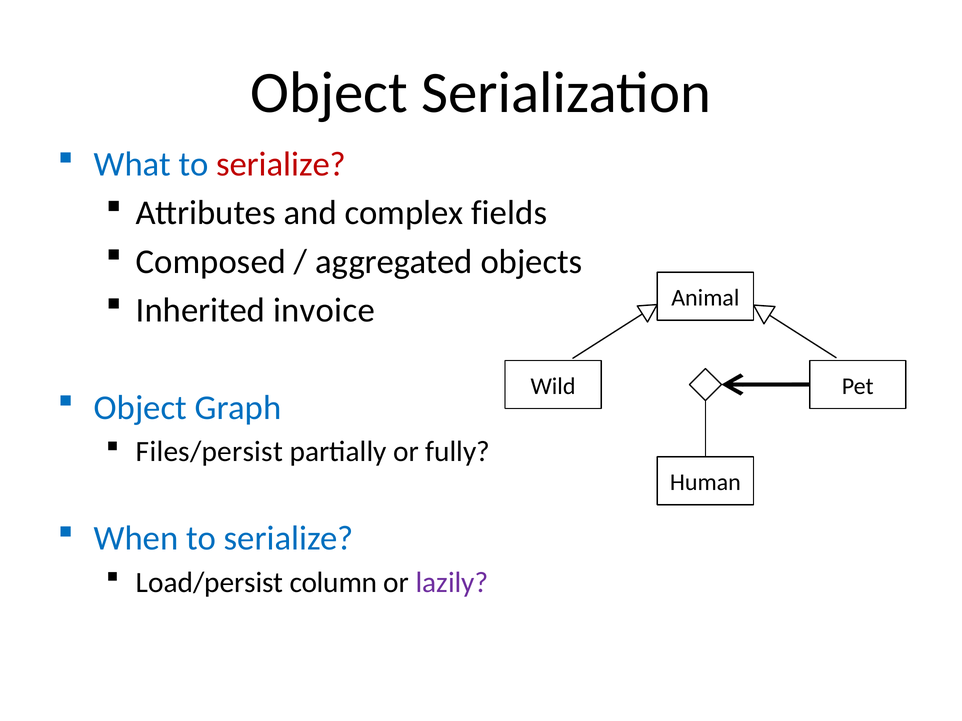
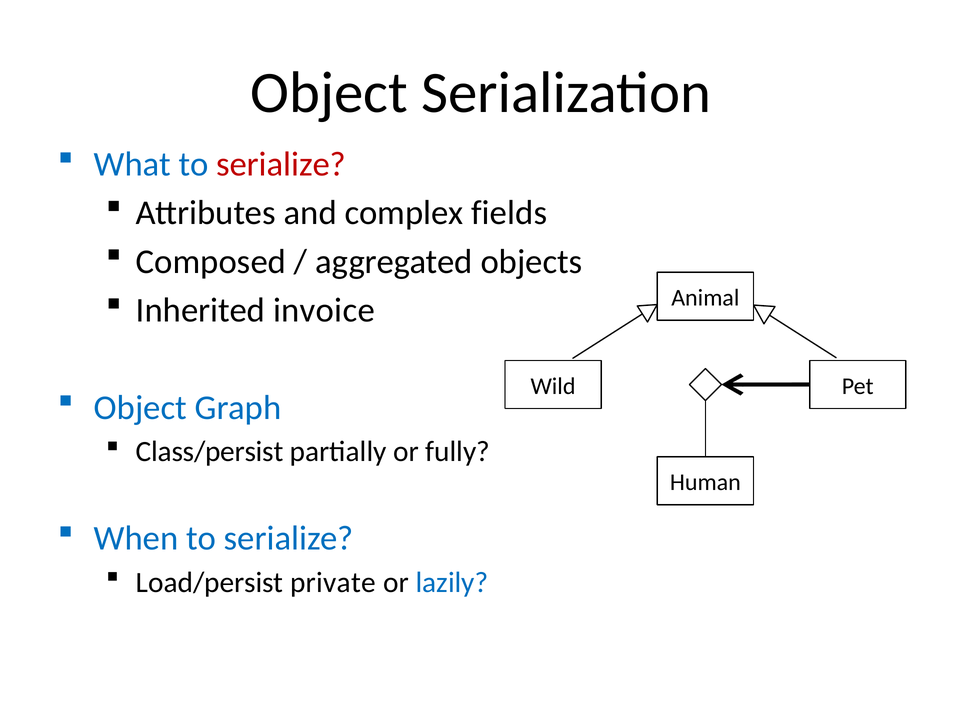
Files/persist: Files/persist -> Class/persist (210, 452)
column: column -> private (333, 583)
lazily colour: purple -> blue (452, 583)
